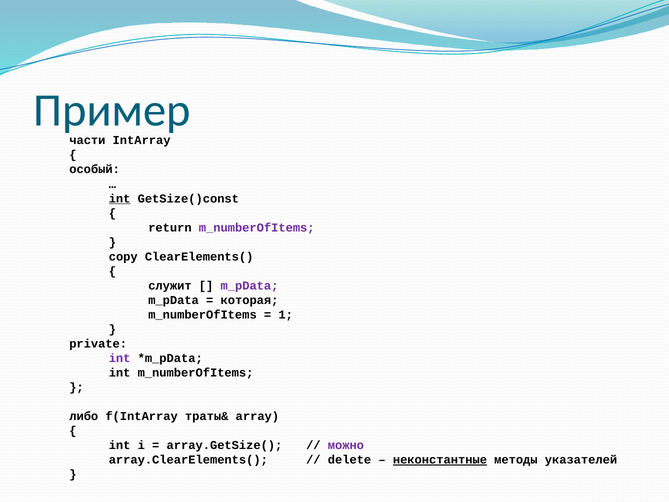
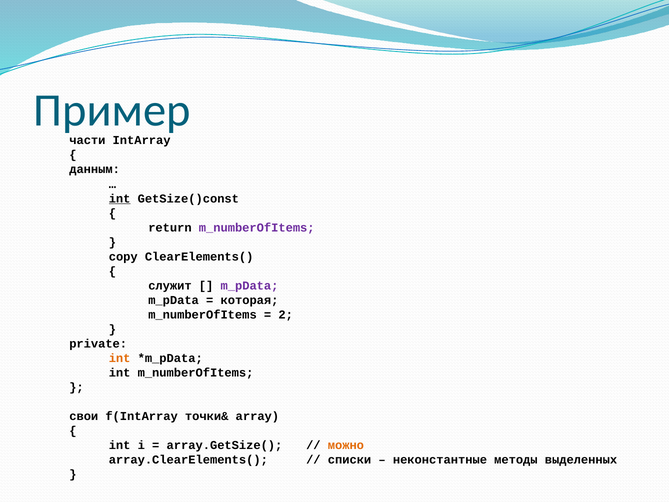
особый: особый -> данным (95, 169)
1: 1 -> 2 (286, 315)
int colour: purple -> orange (120, 358)
либо: либо -> свои (84, 416)
траты&: траты& -> точки& (207, 416)
можно colour: purple -> orange (346, 445)
delete: delete -> списки (350, 460)
неконстантные underline: present -> none (440, 460)
указателей: указателей -> выделенных (581, 460)
